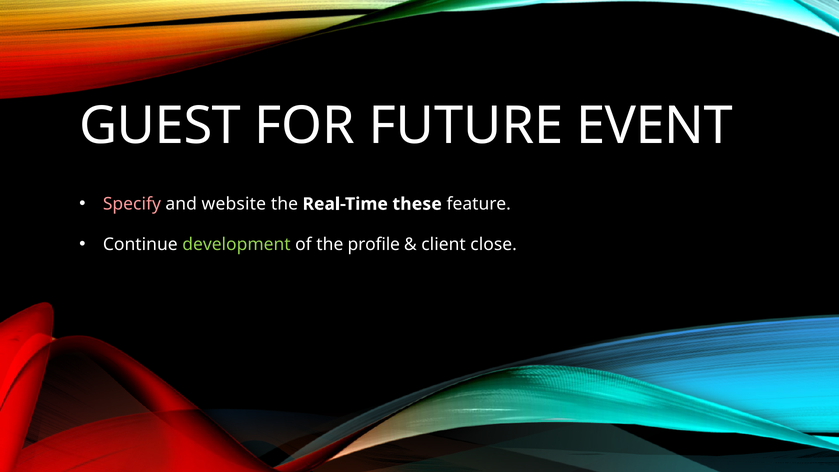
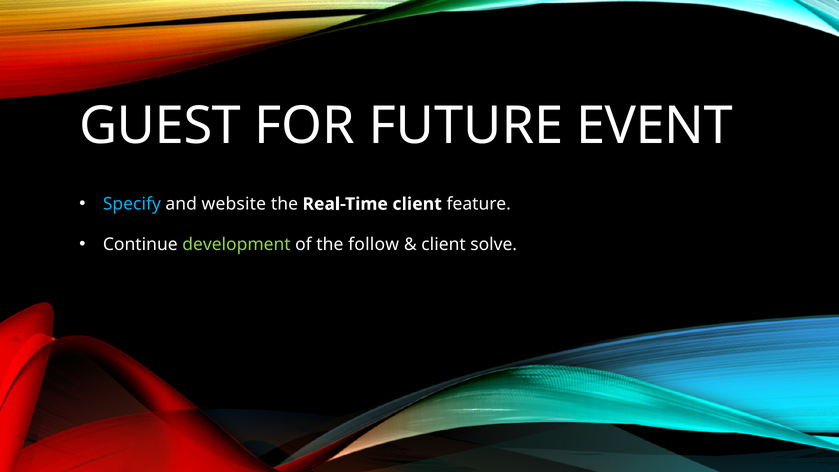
Specify colour: pink -> light blue (132, 204)
Real-Time these: these -> client (417, 204)
profile: profile -> follow (374, 244)
close: close -> solve (494, 244)
